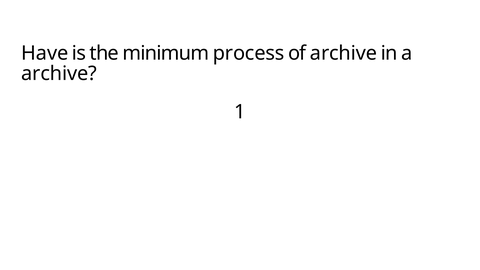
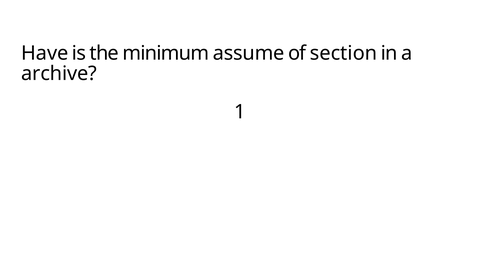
process: process -> assume (249, 53)
of archive: archive -> section (344, 53)
